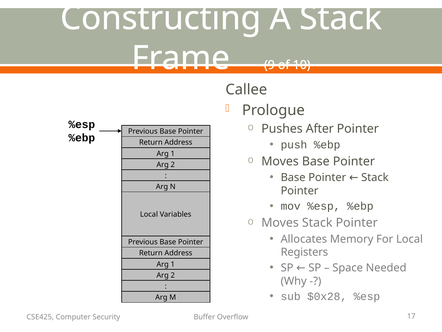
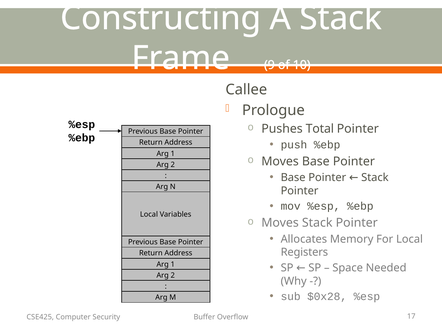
After: After -> Total (320, 128)
